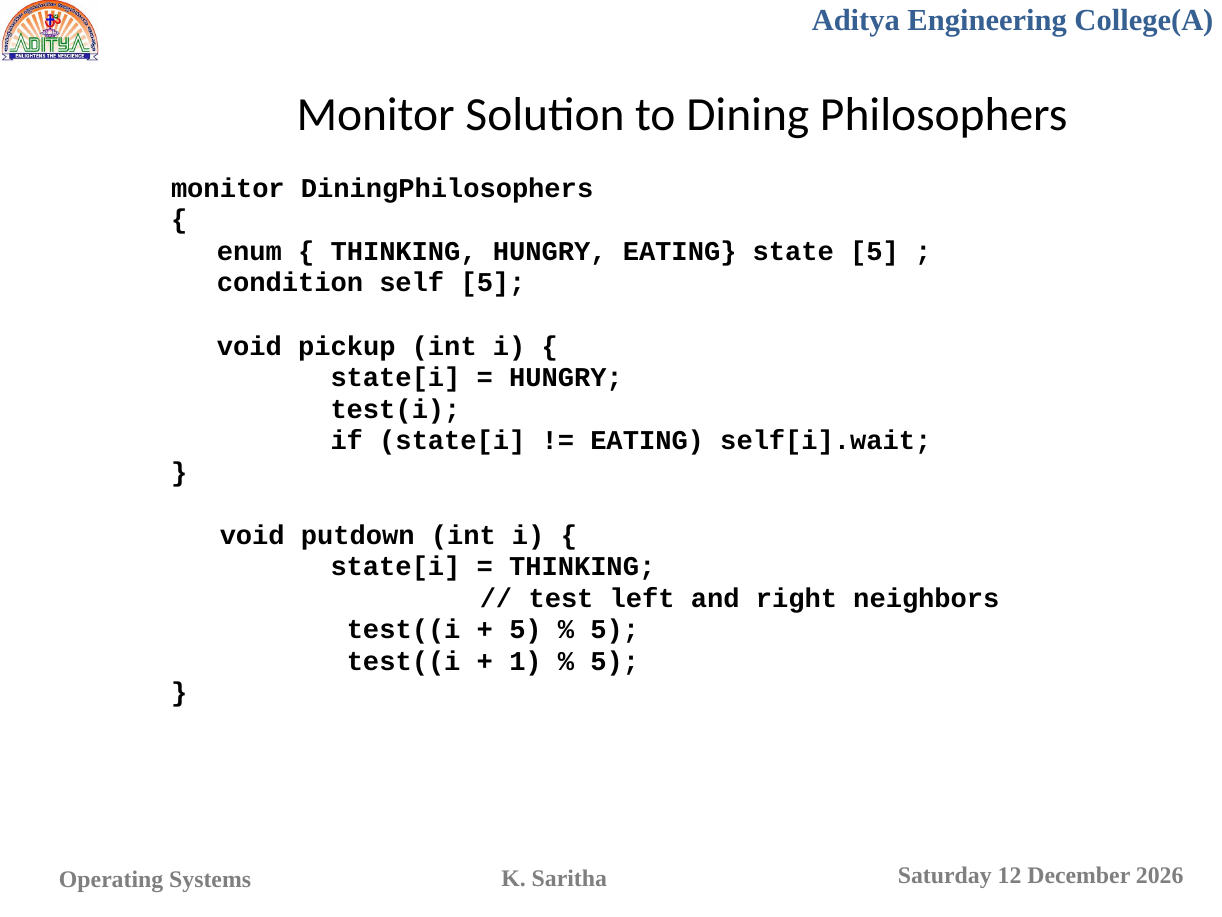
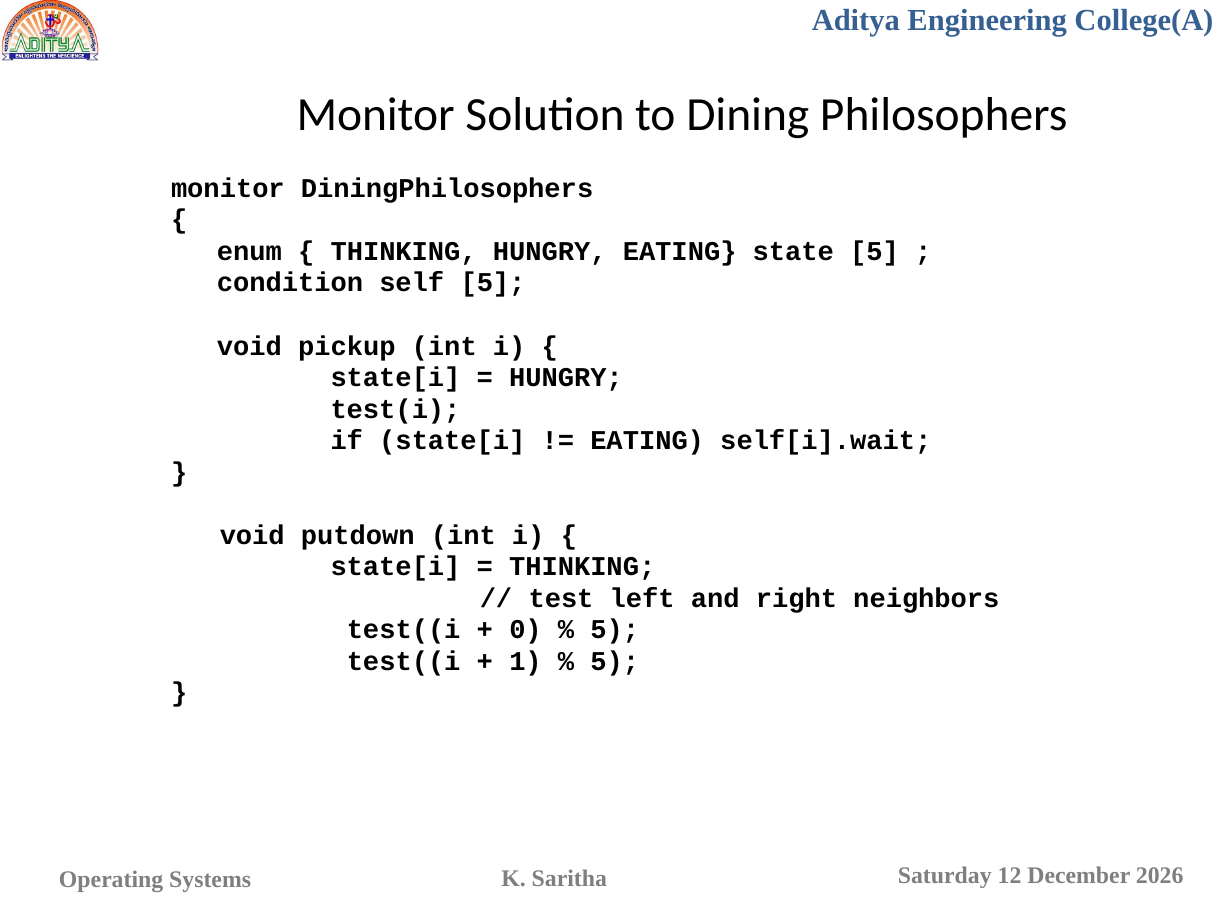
5: 5 -> 0 (526, 629)
